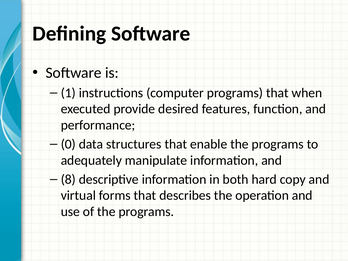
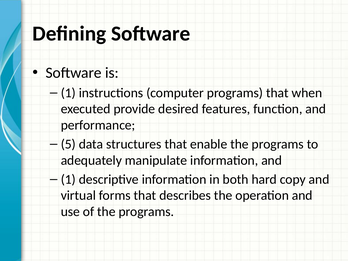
0: 0 -> 5 (68, 144)
8: 8 -> 1 (68, 179)
